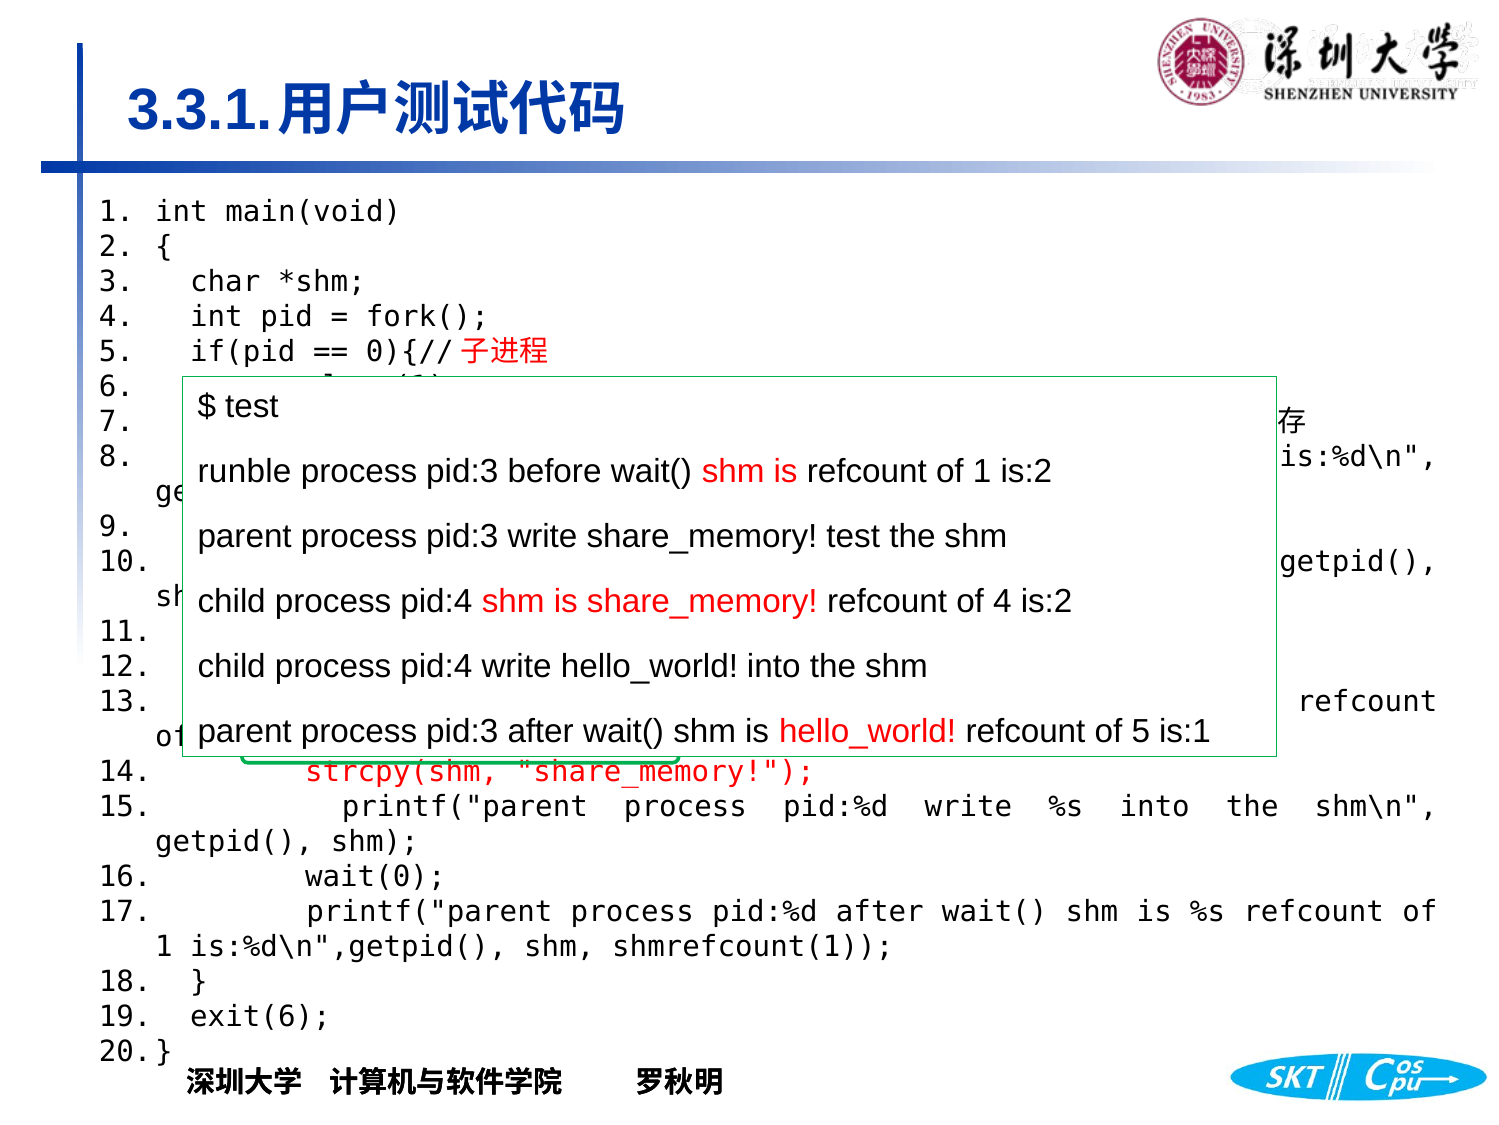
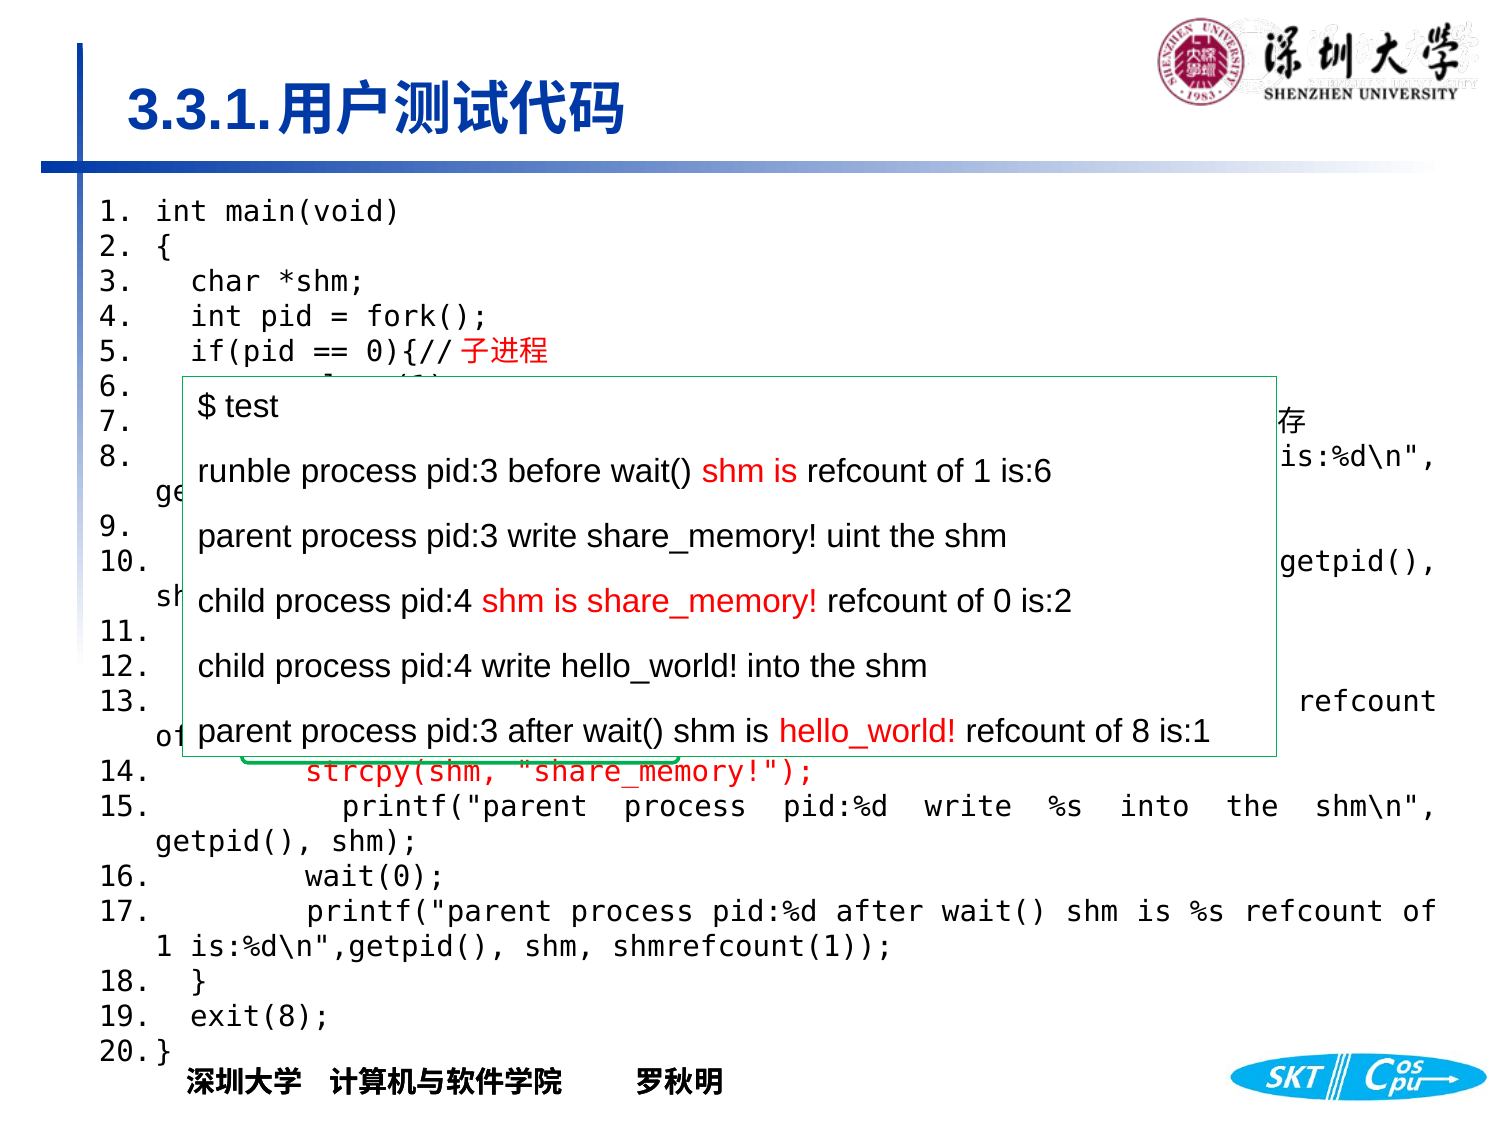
is:2: is:2 -> is:6 (1026, 471)
test: test -> uint (853, 536)
of 4: 4 -> 0 (1002, 601)
of 5: 5 -> 8 (1141, 731)
exit(6: exit(6 -> exit(8 (260, 1016)
